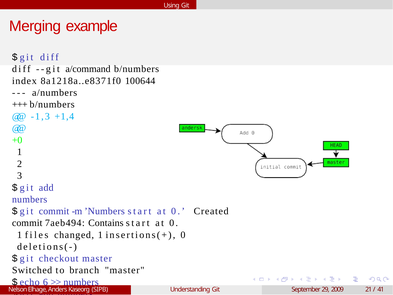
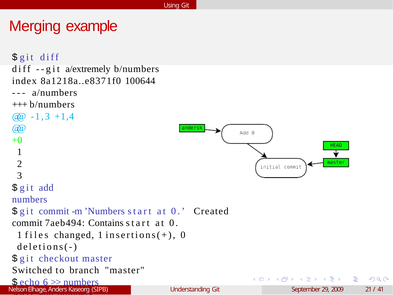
a/command: a/command -> a/extremely (88, 69)
